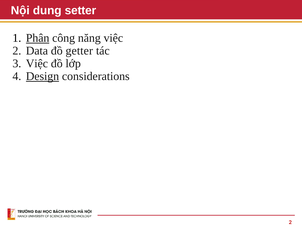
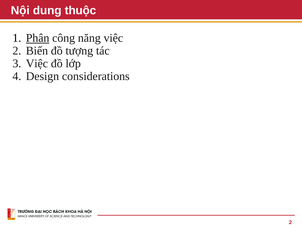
setter: setter -> thuộc (80, 10)
Data: Data -> Biến (37, 51)
getter: getter -> tượng (79, 51)
Design underline: present -> none (42, 76)
